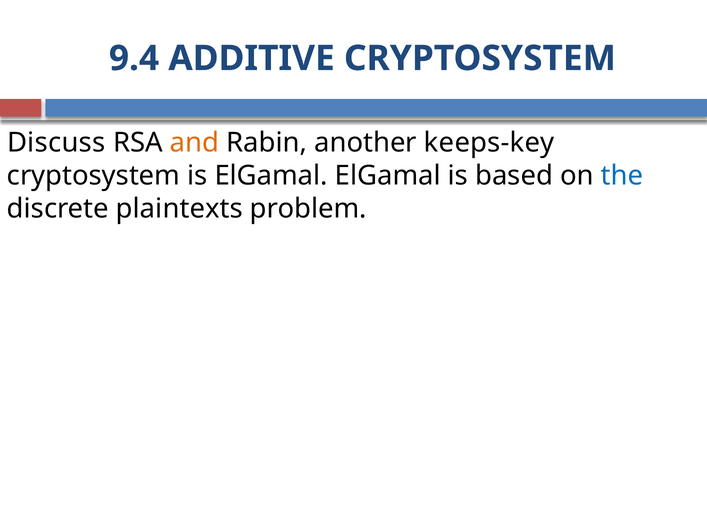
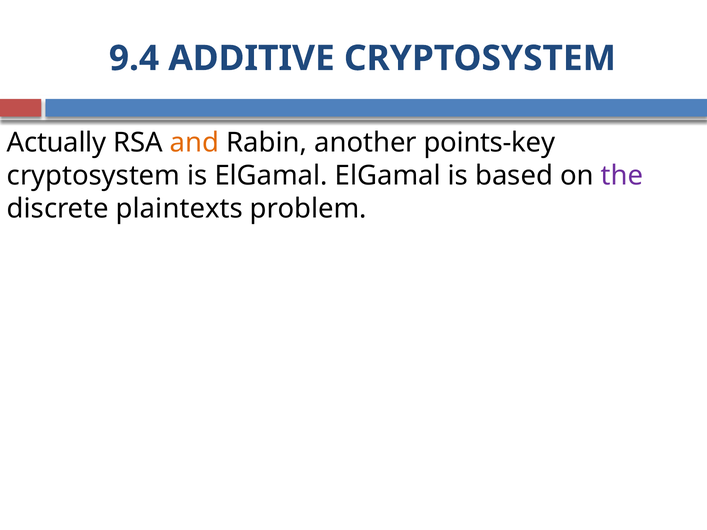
Discuss: Discuss -> Actually (57, 143)
keeps-key: keeps-key -> points-key (489, 143)
the colour: blue -> purple (622, 176)
